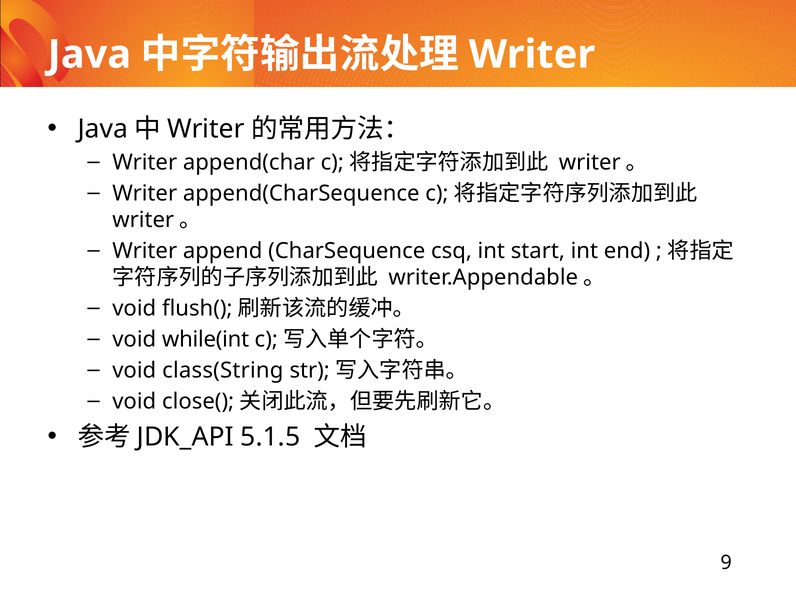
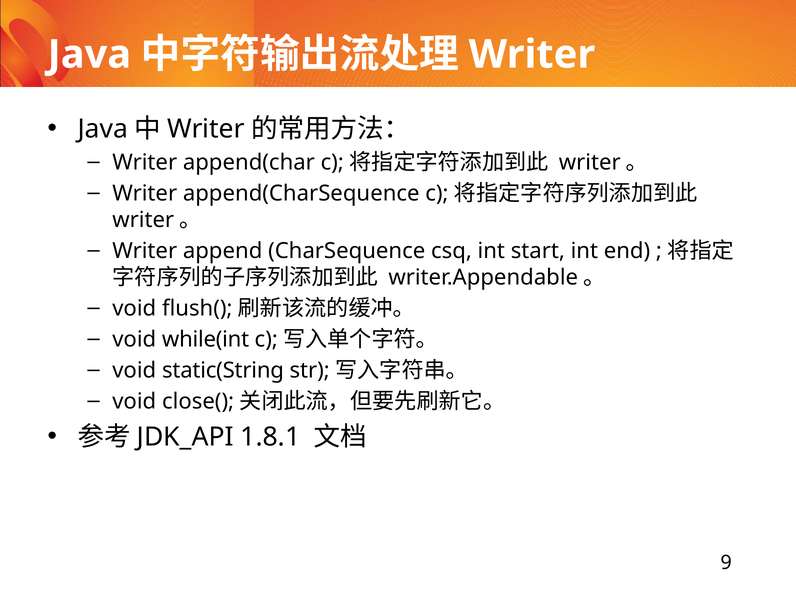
class(String: class(String -> static(String (223, 370)
5.1.5: 5.1.5 -> 1.8.1 (270, 437)
